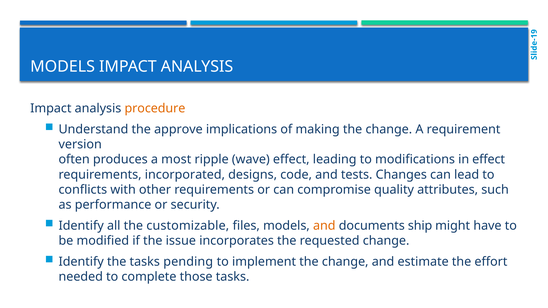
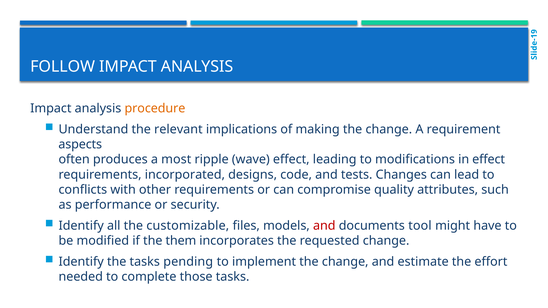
MODELS: MODELS -> FOLLOW (63, 67)
approve: approve -> relevant (178, 129)
version: version -> aspects (80, 145)
and colour: orange -> red (324, 226)
ship: ship -> tool (420, 226)
issue: issue -> them (181, 241)
